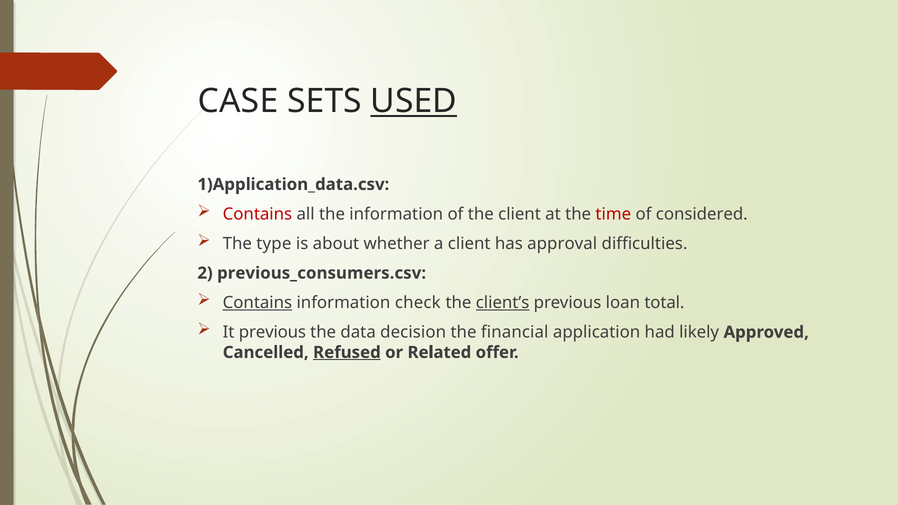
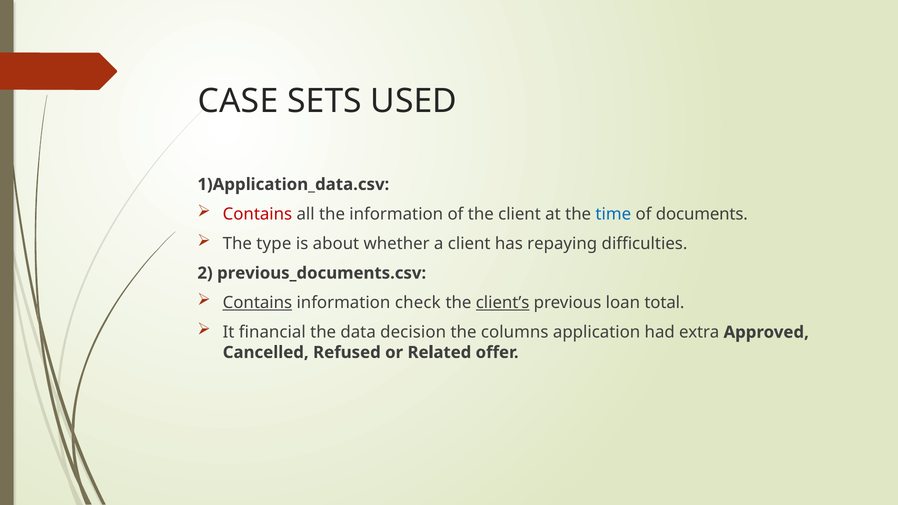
USED underline: present -> none (414, 101)
time colour: red -> blue (613, 214)
considered: considered -> documents (702, 214)
approval: approval -> repaying (562, 244)
previous_consumers.csv: previous_consumers.csv -> previous_documents.csv (322, 273)
It previous: previous -> financial (272, 332)
financial: financial -> columns (515, 332)
likely: likely -> extra (699, 332)
Refused underline: present -> none (347, 352)
